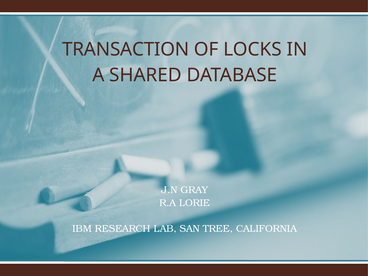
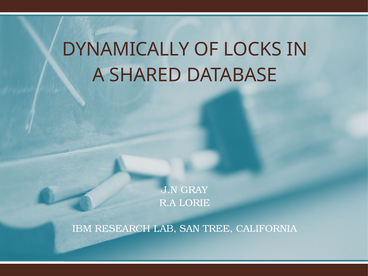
TRANSACTION: TRANSACTION -> DYNAMICALLY (126, 49)
